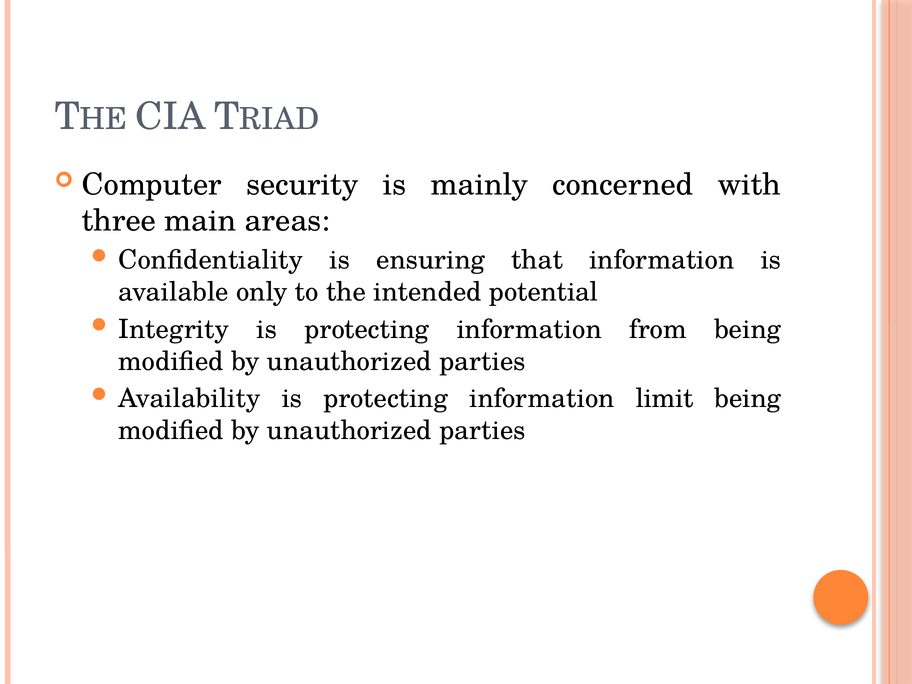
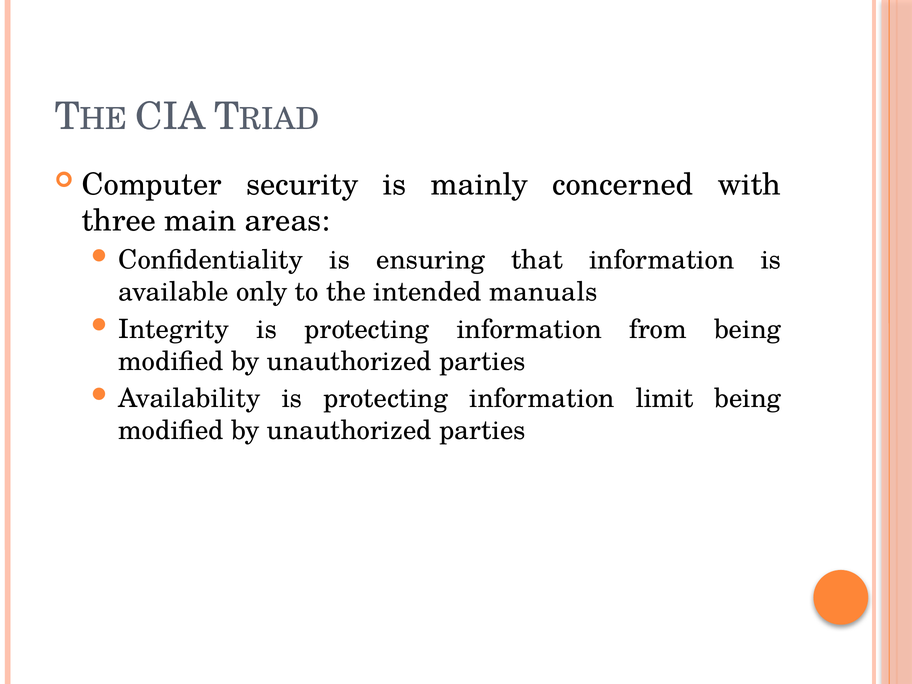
potential: potential -> manuals (543, 292)
